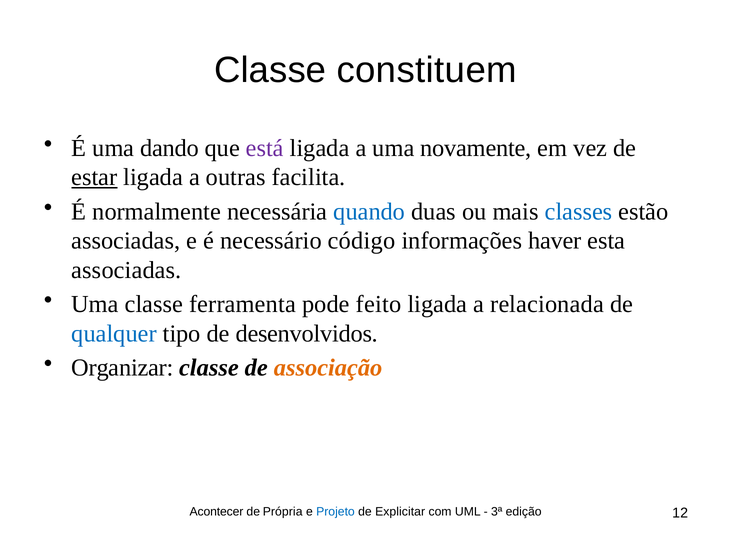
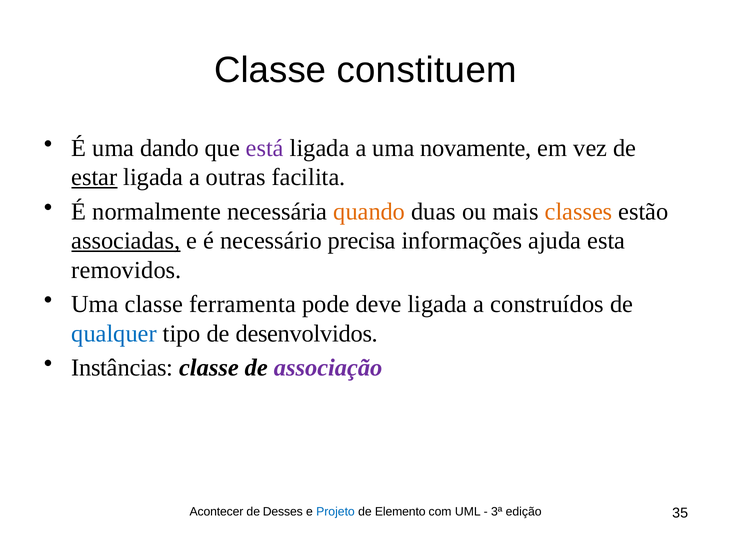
quando colour: blue -> orange (369, 212)
classes colour: blue -> orange (579, 212)
associadas underline: none -> present (126, 241)
código: código -> precisa (362, 241)
haver: haver -> ajuda (555, 241)
associadas: associadas -> removidos (126, 270)
feito: feito -> deve (379, 304)
relacionada: relacionada -> construídos (547, 304)
Organizar: Organizar -> Instâncias (122, 368)
associação colour: orange -> purple (328, 368)
Própria: Própria -> Desses (283, 512)
Explicitar: Explicitar -> Elemento (400, 512)
12: 12 -> 35 (680, 513)
